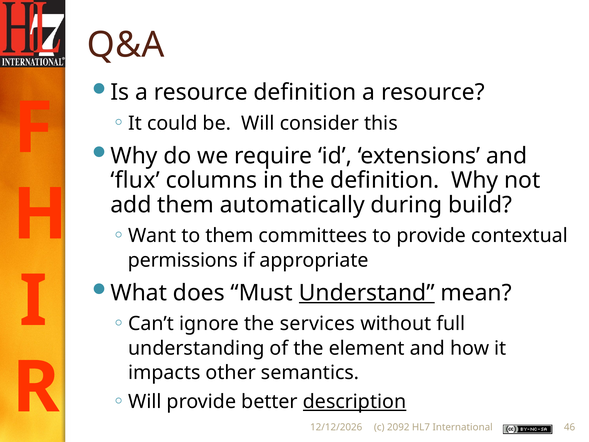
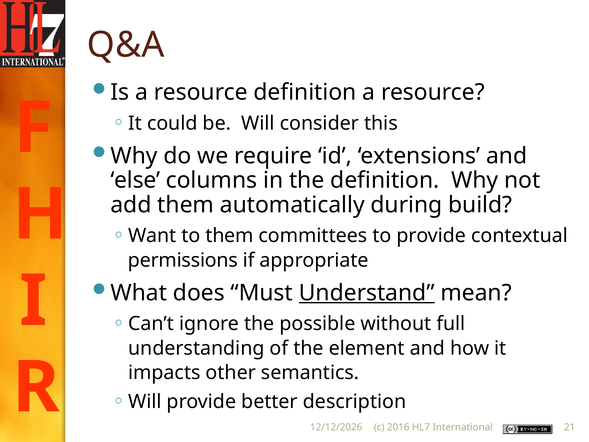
flux: flux -> else (135, 180)
services: services -> possible (317, 323)
2092: 2092 -> 2016 (398, 427)
46: 46 -> 21 (570, 427)
description underline: present -> none (355, 402)
